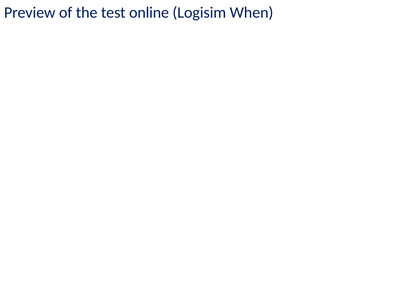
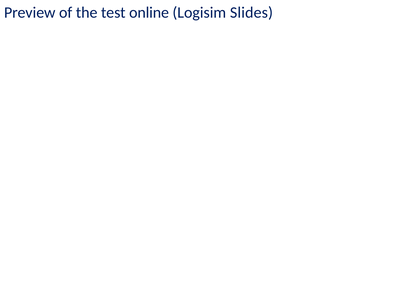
When: When -> Slides (251, 13)
